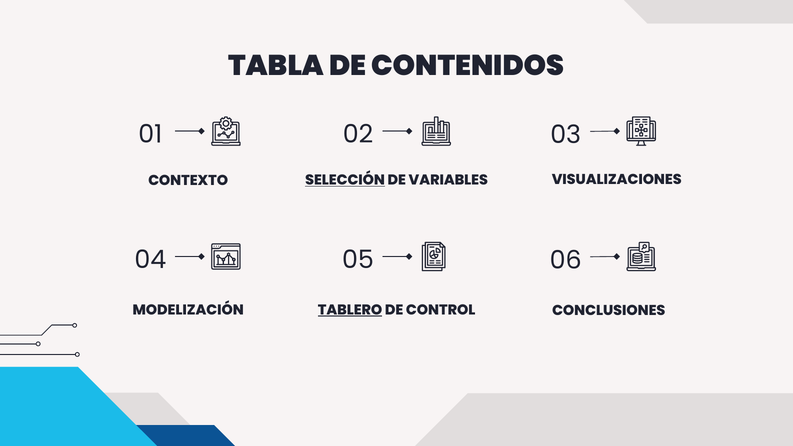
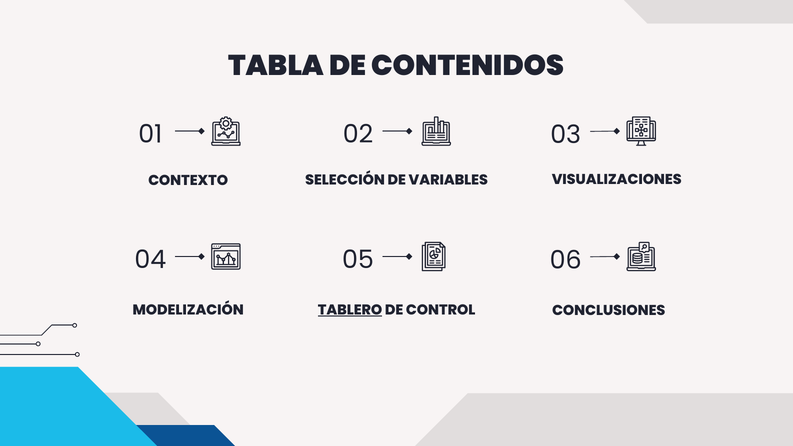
SELECCIÓN underline: present -> none (345, 180)
